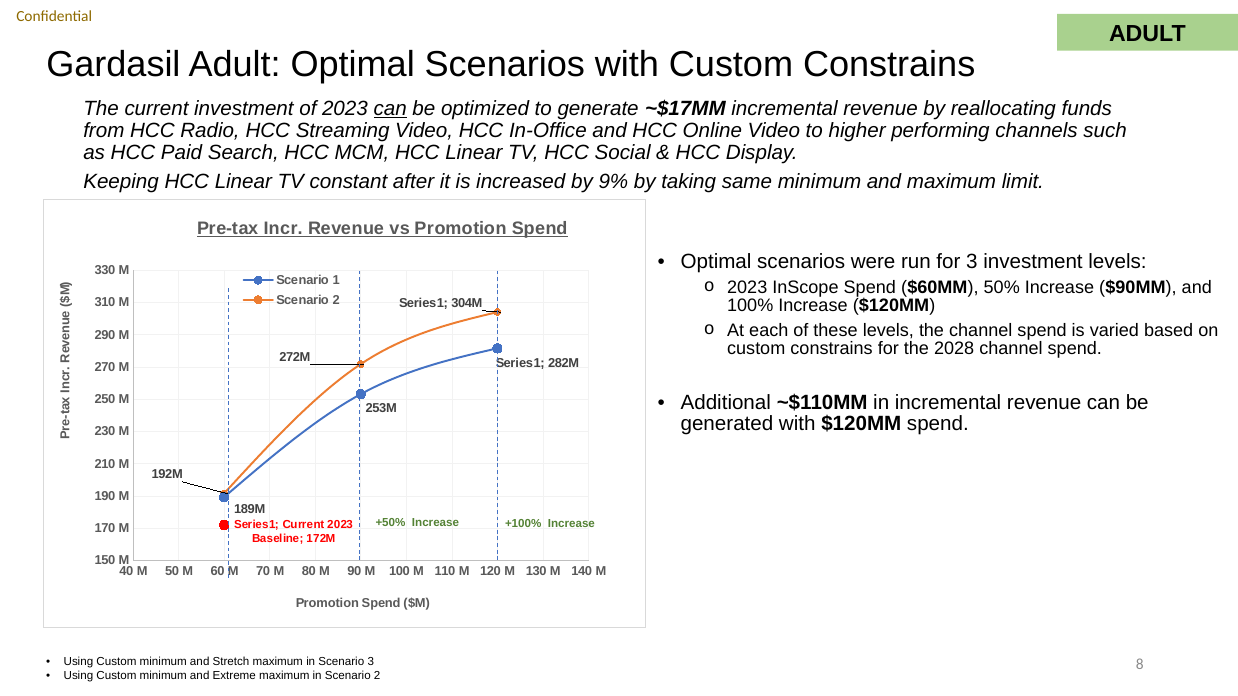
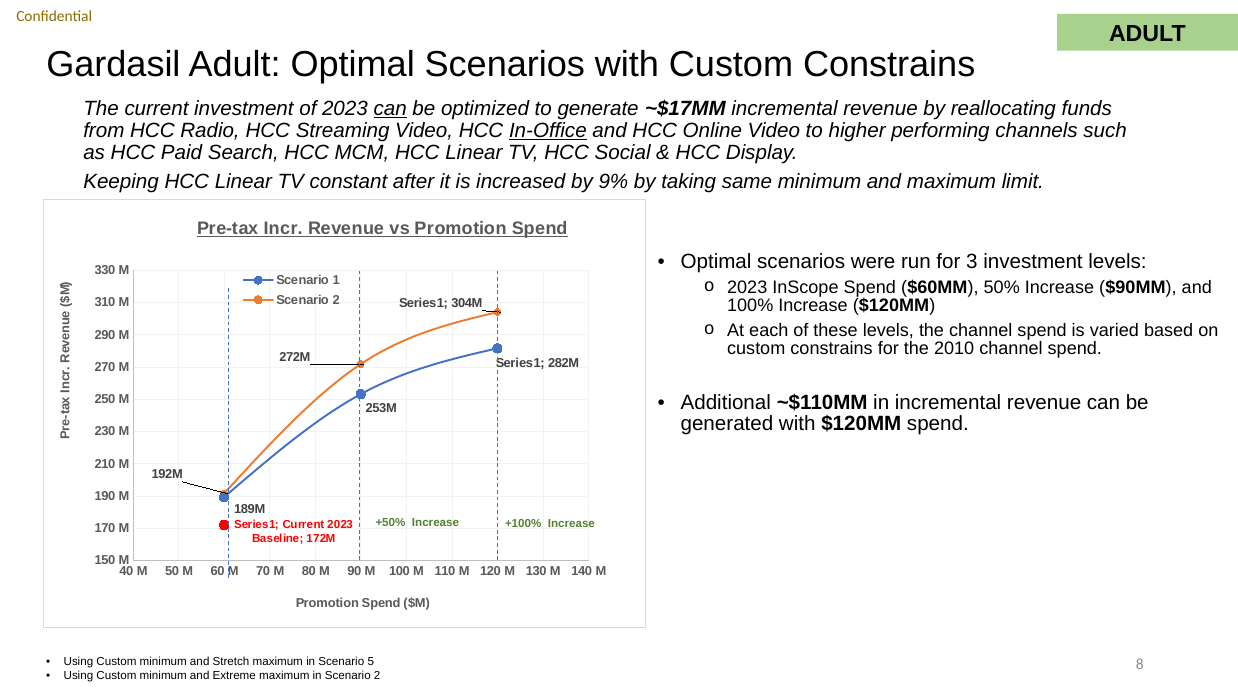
In-Office underline: none -> present (548, 131)
2028: 2028 -> 2010 (954, 349)
Scenario 3: 3 -> 5 (371, 662)
